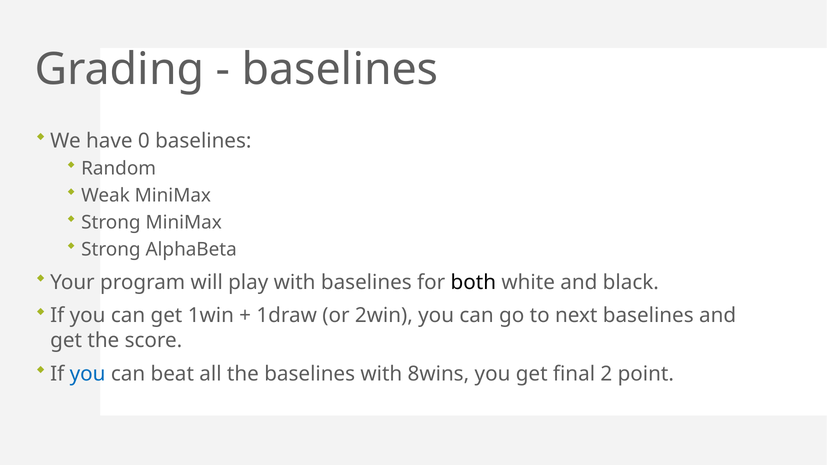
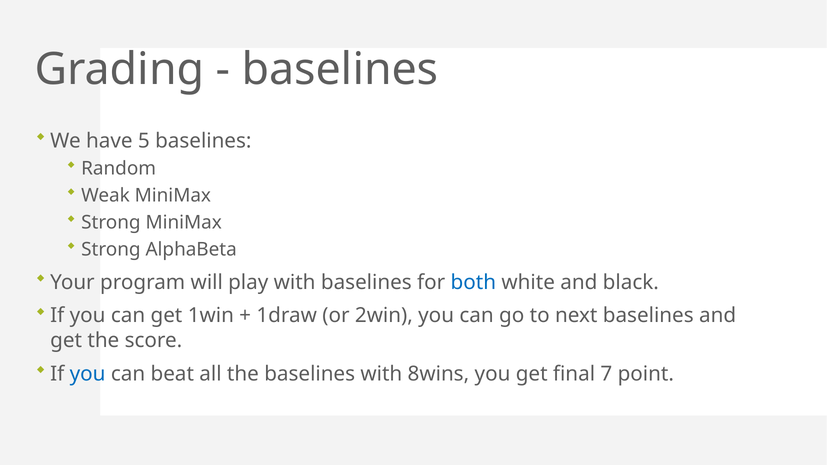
0: 0 -> 5 (144, 141)
both colour: black -> blue (473, 282)
2: 2 -> 7 (606, 374)
